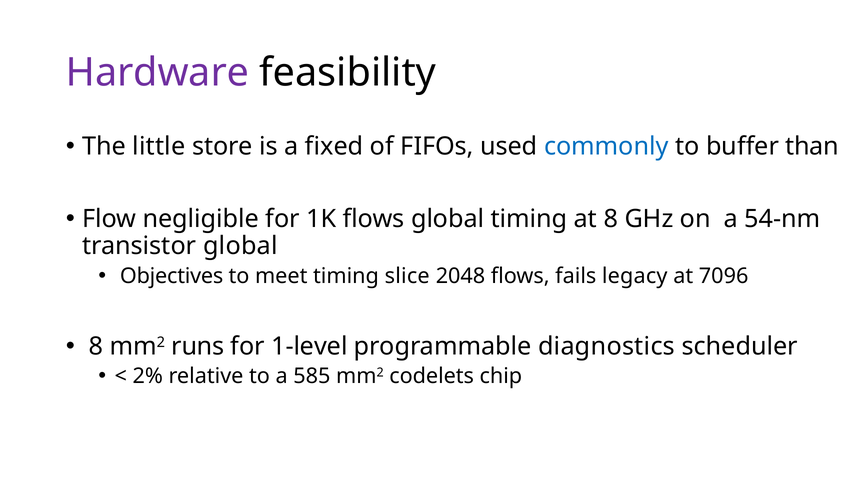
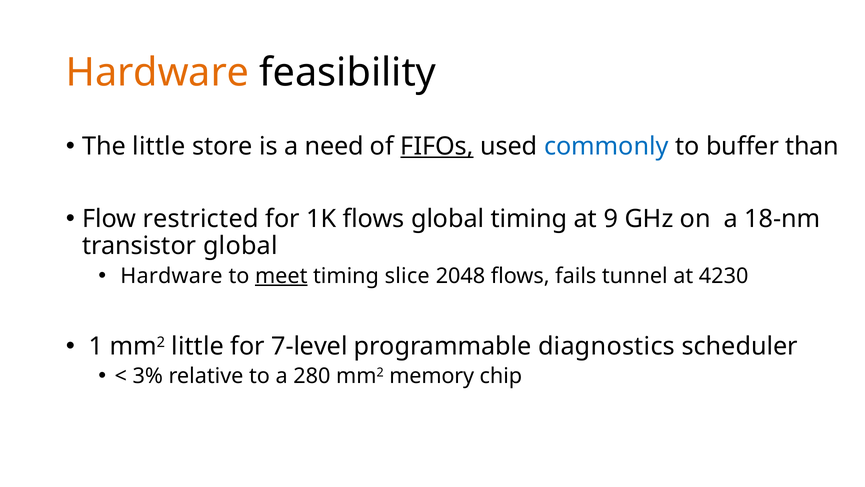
Hardware colour: purple -> orange (158, 73)
fixed: fixed -> need (334, 146)
FIFOs underline: none -> present (437, 146)
negligible: negligible -> restricted (201, 219)
at 8: 8 -> 9 (611, 219)
54-nm: 54-nm -> 18-nm (783, 219)
Objectives: Objectives -> Hardware (171, 276)
meet underline: none -> present (281, 276)
legacy: legacy -> tunnel (635, 276)
7096: 7096 -> 4230 (724, 276)
8: 8 -> 1 (96, 346)
mm2 runs: runs -> little (198, 346)
1-level: 1-level -> 7-level (309, 346)
2%: 2% -> 3% (148, 376)
585: 585 -> 280 (312, 376)
codelets: codelets -> memory (432, 376)
